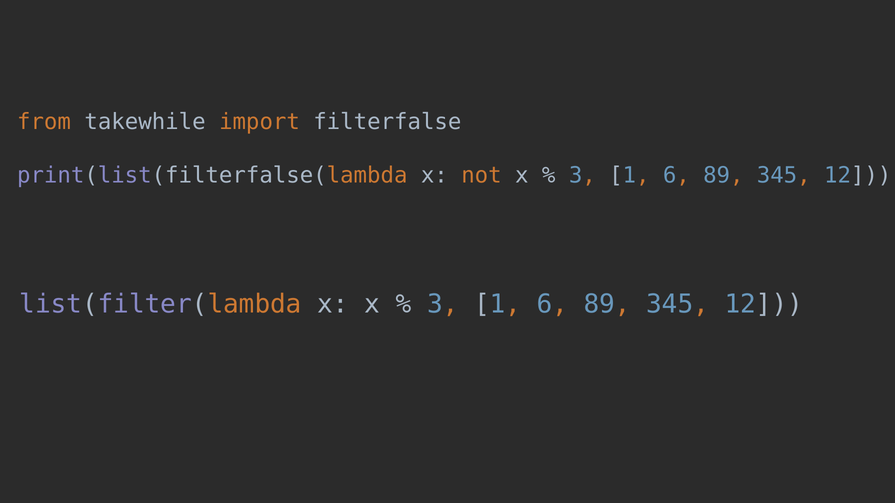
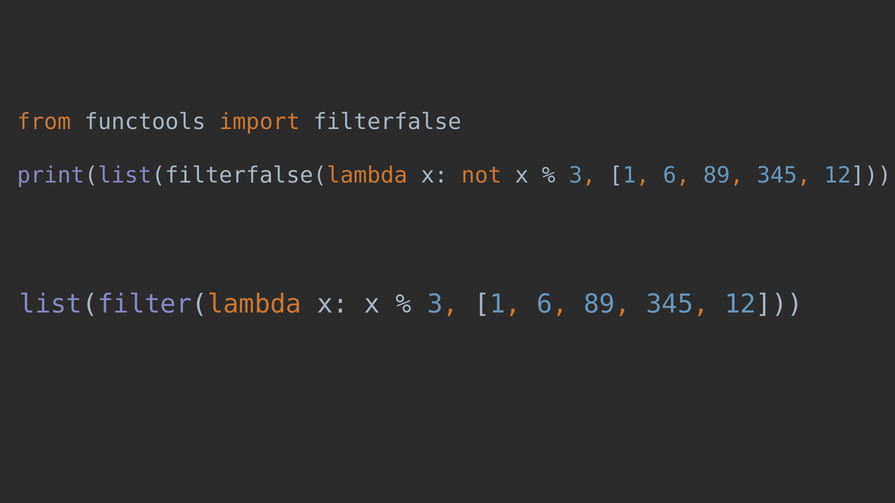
takewhile: takewhile -> functools (145, 122)
